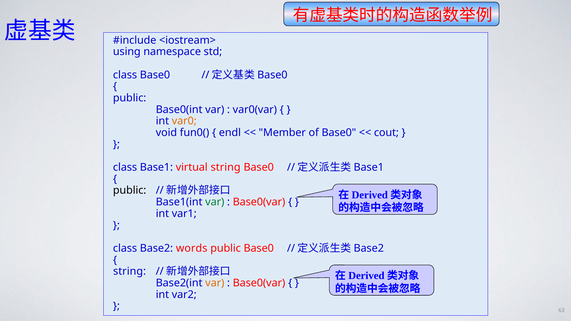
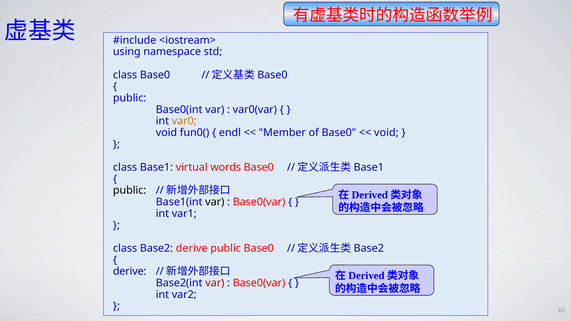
cout: cout -> void (386, 133)
virtual string: string -> words (226, 167)
var colour: green -> black (215, 202)
Base2 words: words -> derive (192, 248)
string: string -> derive (130, 272)
var colour: orange -> red (215, 283)
